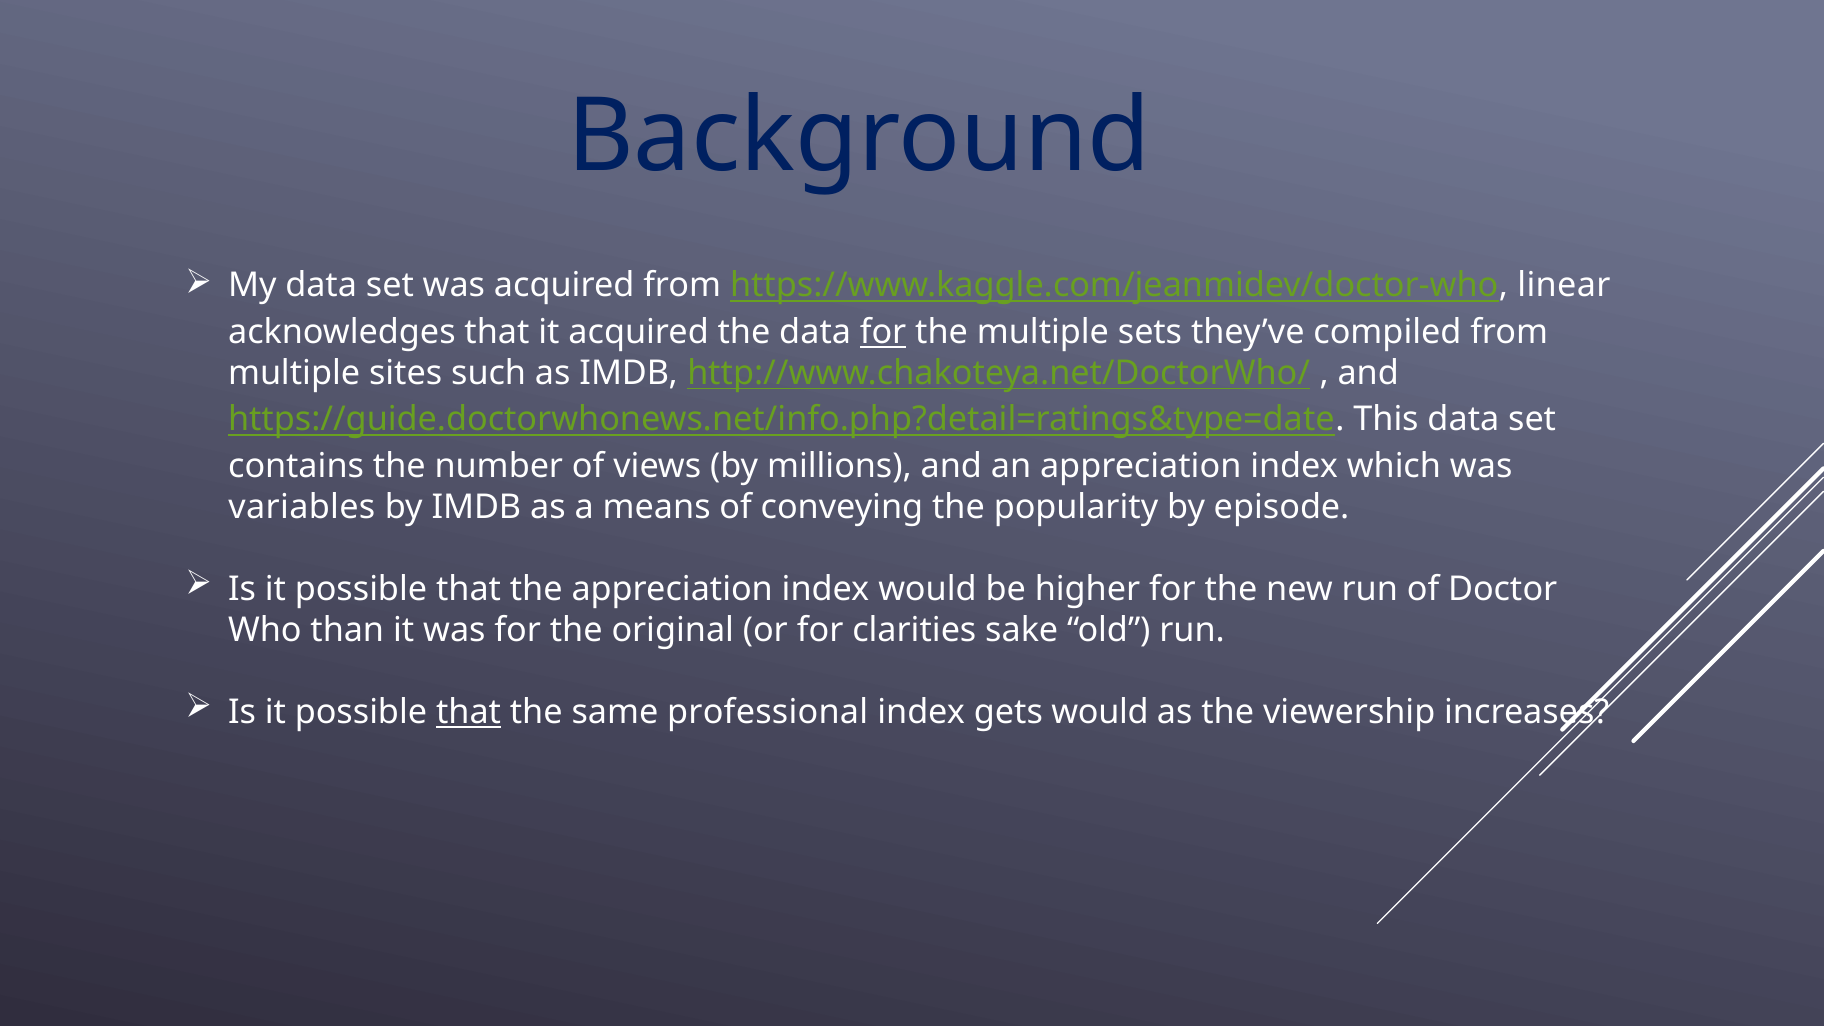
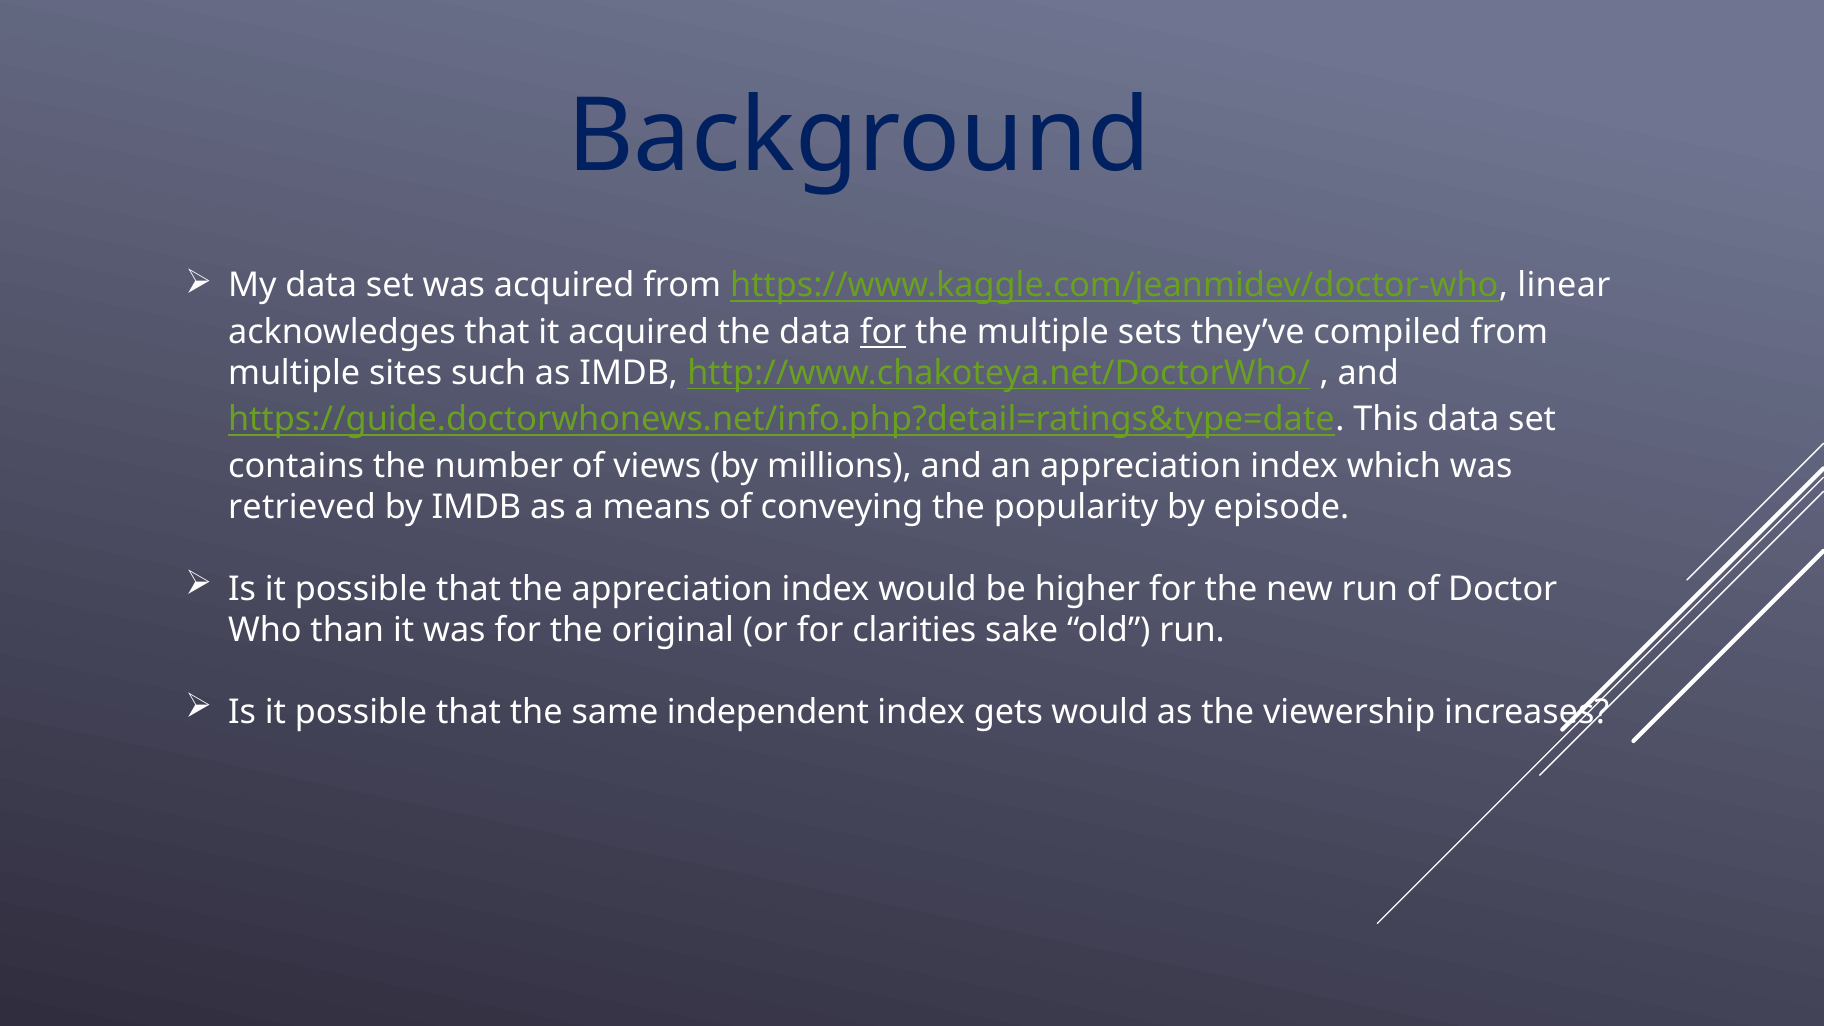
variables: variables -> retrieved (302, 507)
that underline: present -> none (469, 712)
professional: professional -> independent (768, 712)
